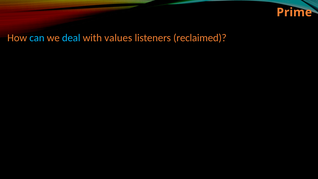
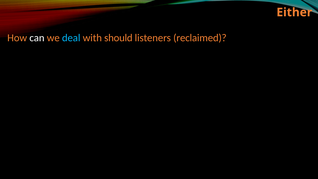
Prime: Prime -> Either (294, 12)
can colour: light blue -> white (37, 38)
values: values -> should (118, 38)
